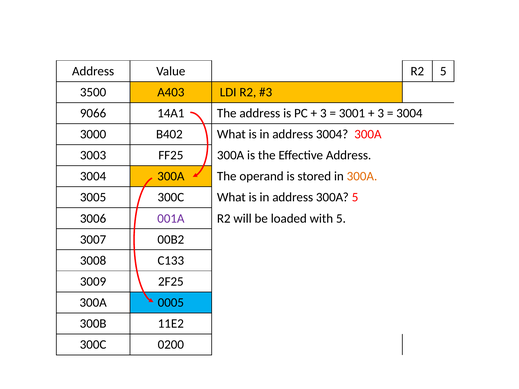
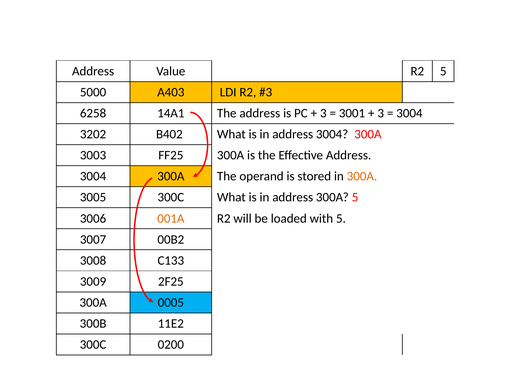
3500: 3500 -> 5000 (93, 92)
9066: 9066 -> 6258 (93, 113)
3000: 3000 -> 3202 (93, 134)
001A colour: purple -> orange (171, 219)
